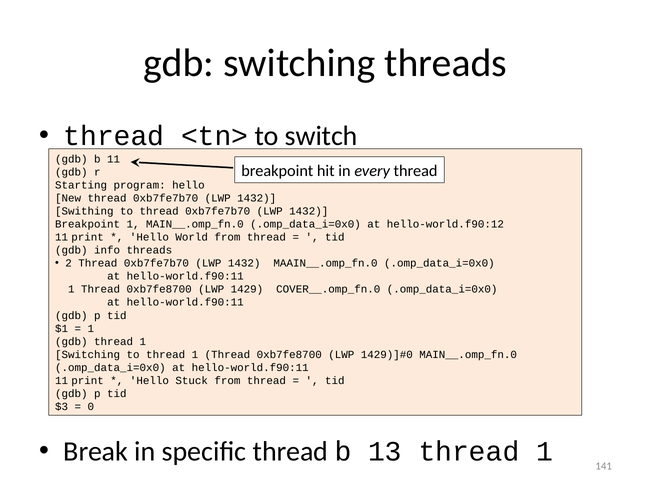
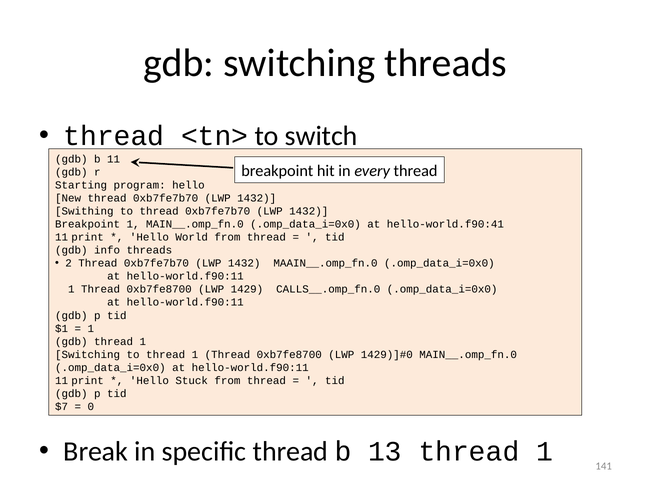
hello-world.f90:12: hello-world.f90:12 -> hello-world.f90:41 (445, 224)
COVER__.omp_fn.0: COVER__.omp_fn.0 -> CALLS__.omp_fn.0 (328, 290)
$3: $3 -> $7 (62, 407)
